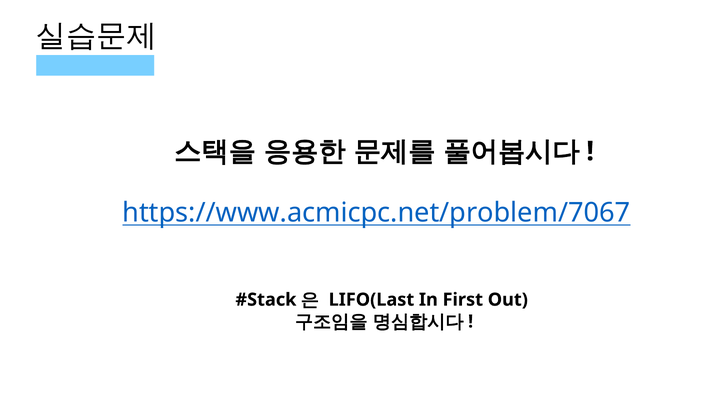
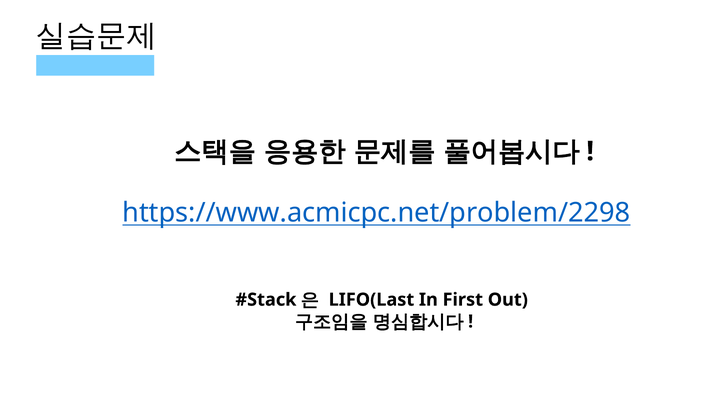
https://www.acmicpc.net/problem/7067: https://www.acmicpc.net/problem/7067 -> https://www.acmicpc.net/problem/2298 (376, 212)
